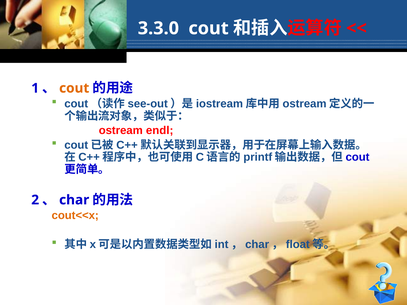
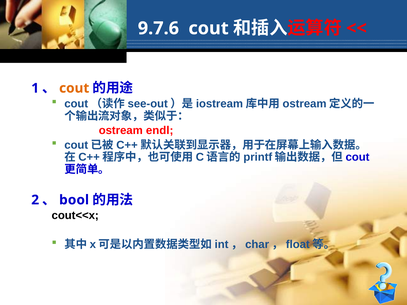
3.3.0: 3.3.0 -> 9.7.6 (158, 28)
char: char -> bool (74, 200)
cout<<x colour: orange -> black (75, 216)
